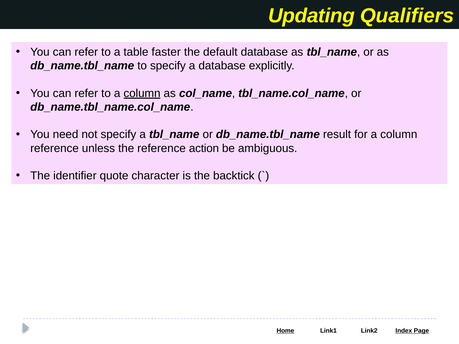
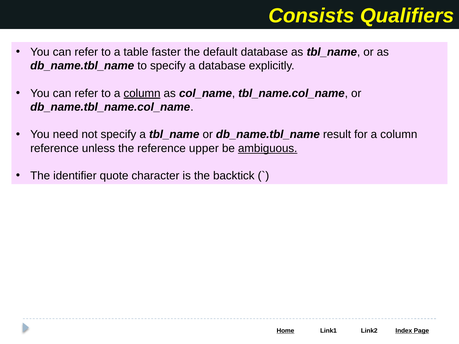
Updating: Updating -> Consists (311, 16)
action: action -> upper (204, 148)
ambiguous underline: none -> present (268, 148)
